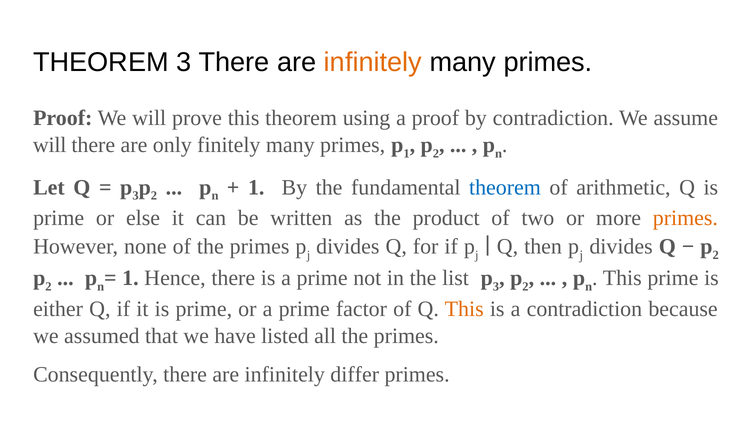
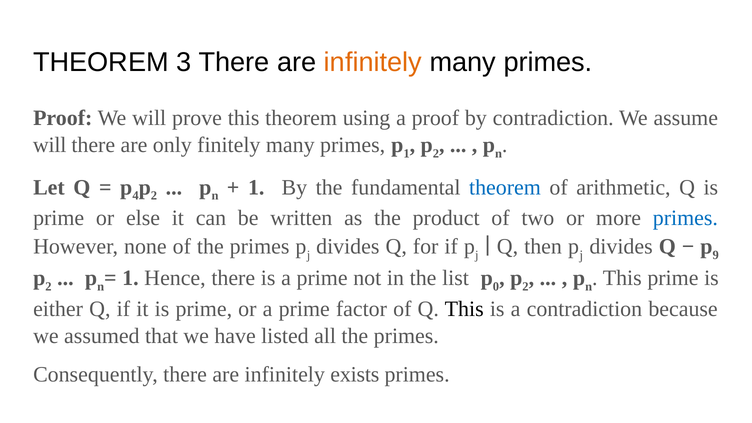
3: 3 -> 4 (136, 196)
primes colour: orange -> blue (685, 218)
2: 2 -> 9 (716, 255)
3: 3 -> 0 (496, 287)
This colour: orange -> black (464, 309)
differ: differ -> exists (355, 375)
